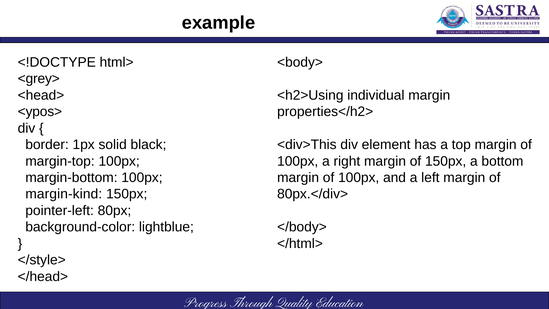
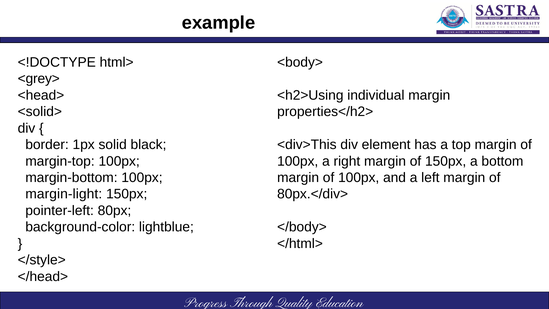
<ypos>: <ypos> -> <solid> (40, 112)
margin-kind: margin-kind -> margin-light (64, 194)
